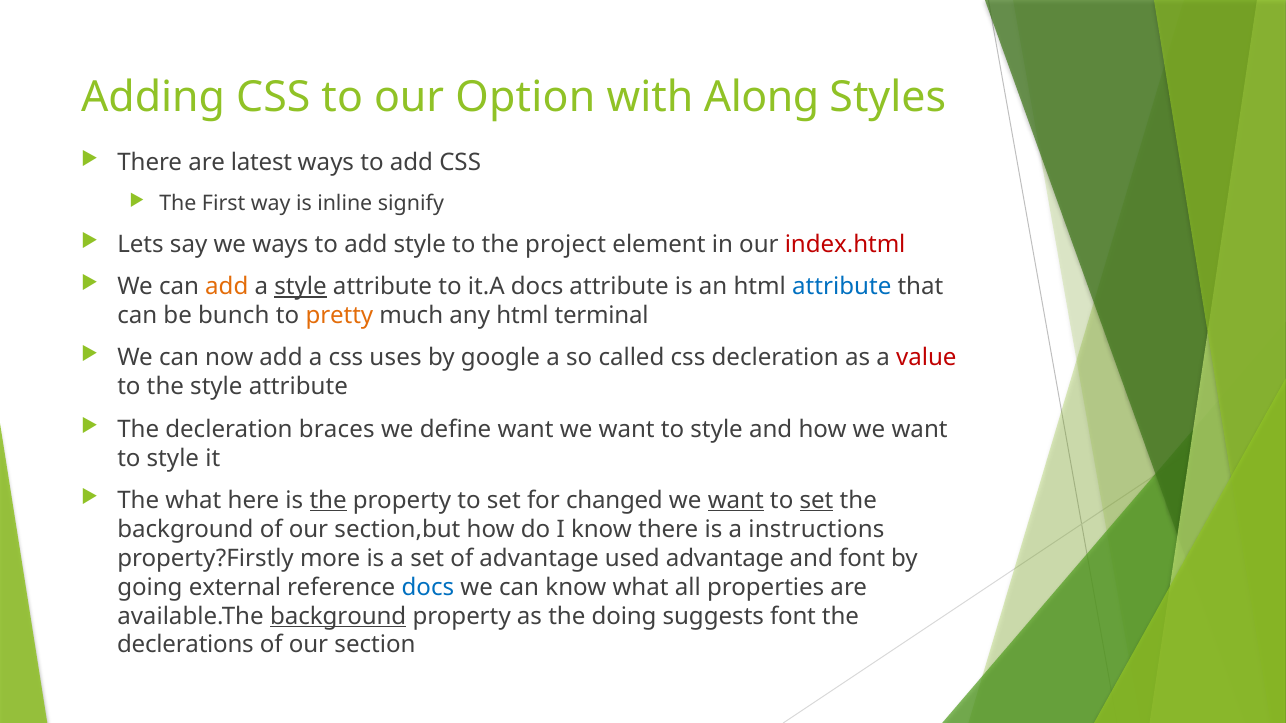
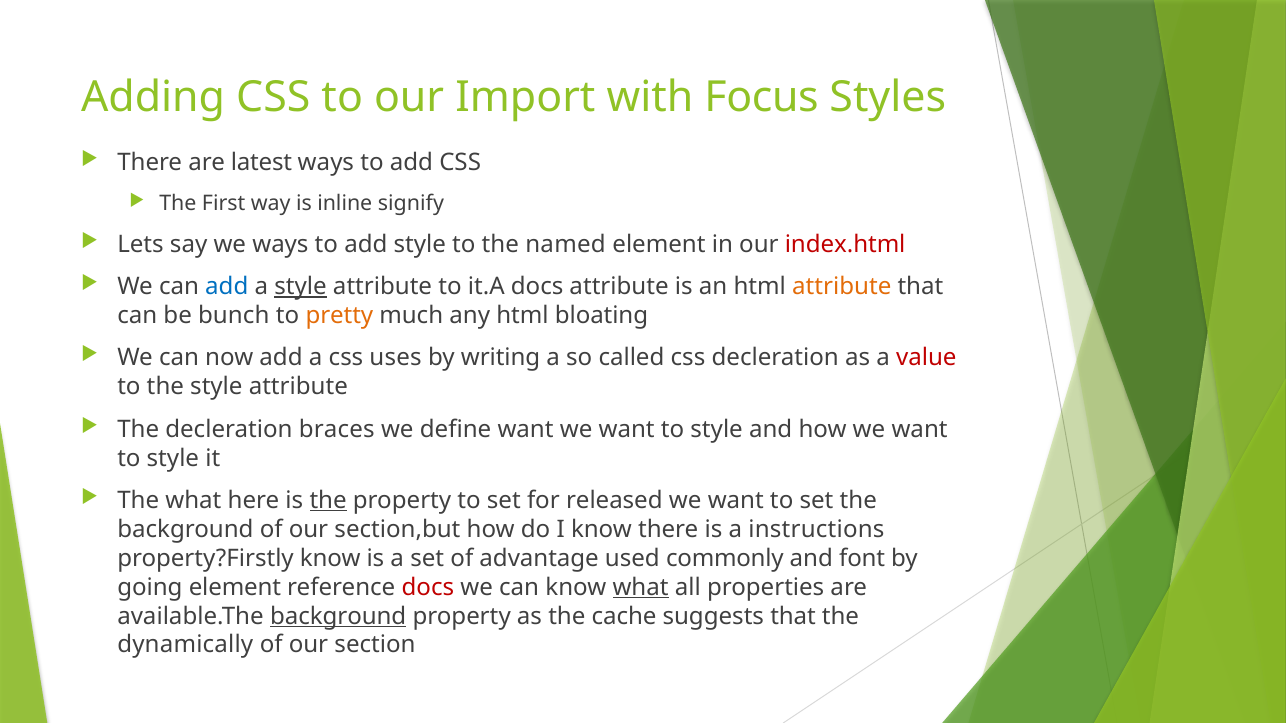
Option: Option -> Import (525, 98)
Along: Along -> Focus (762, 98)
project: project -> named (566, 244)
add colour: orange -> blue (227, 287)
attribute colour: blue -> orange (842, 287)
terminal: terminal -> bloating (602, 316)
google: google -> writing (501, 358)
changed: changed -> released (614, 501)
want underline: present -> none (736, 501)
set underline: present -> none (816, 501)
property?Firstly more: more -> know (330, 559)
used advantage: advantage -> commonly (725, 559)
going external: external -> element (235, 587)
docs colour: blue -> red (428, 587)
what underline: none -> present (641, 587)
doing: doing -> cache (624, 616)
suggests font: font -> that (793, 616)
declerations: declerations -> dynamically (185, 645)
